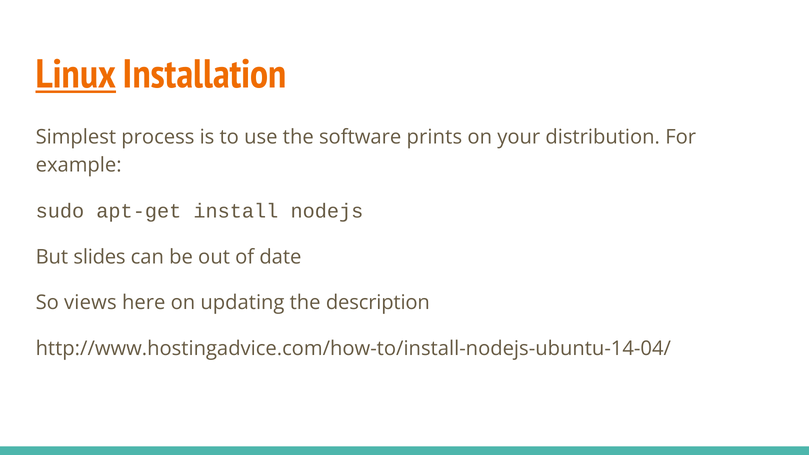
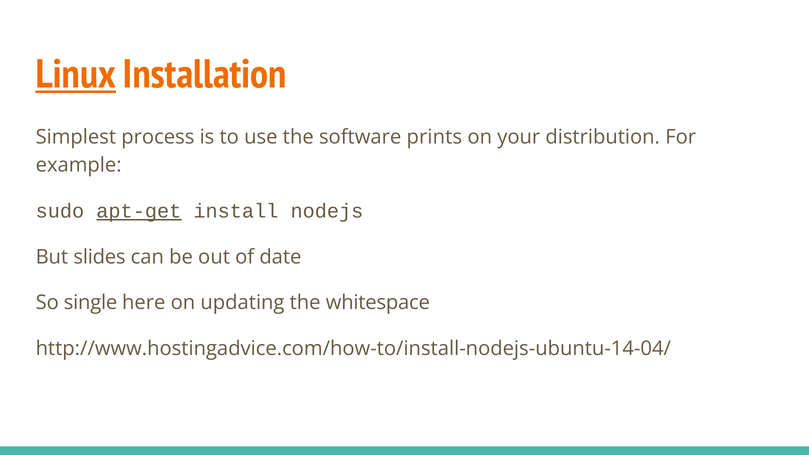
apt-get underline: none -> present (139, 211)
views: views -> single (91, 303)
description: description -> whitespace (378, 303)
